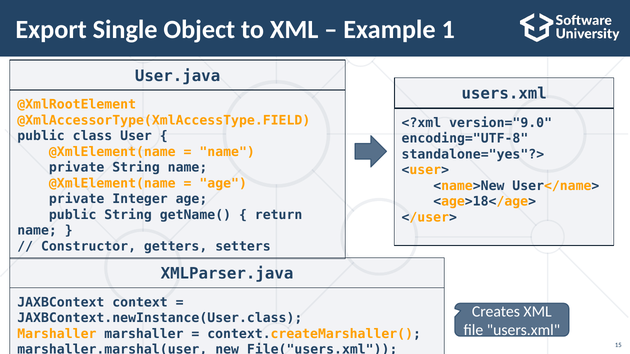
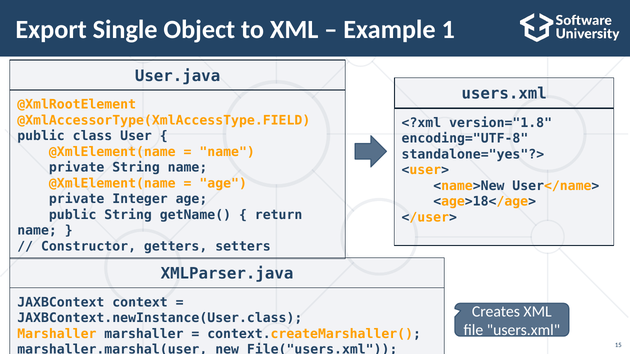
version="9.0: version="9.0 -> version="1.8 (501, 123)
